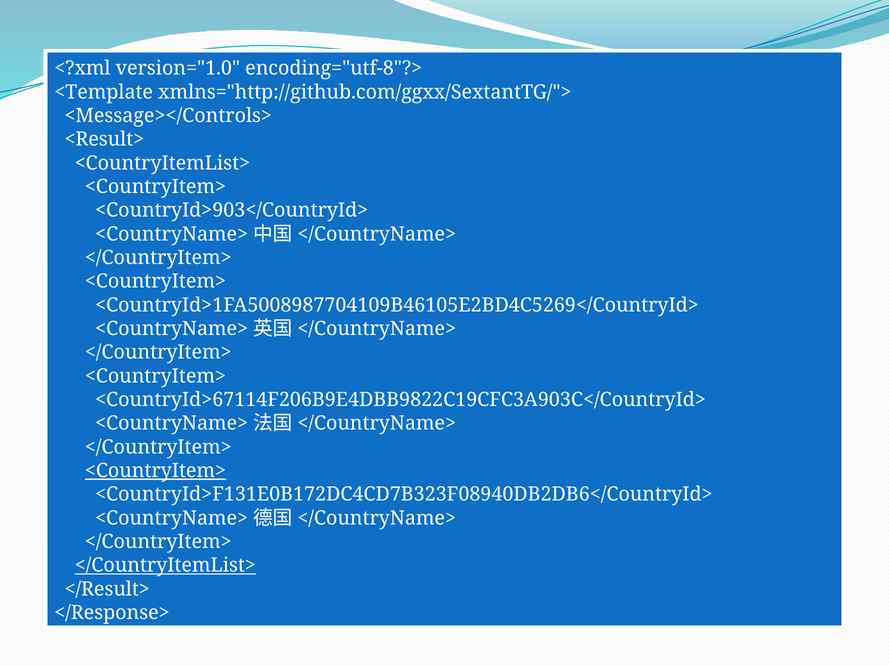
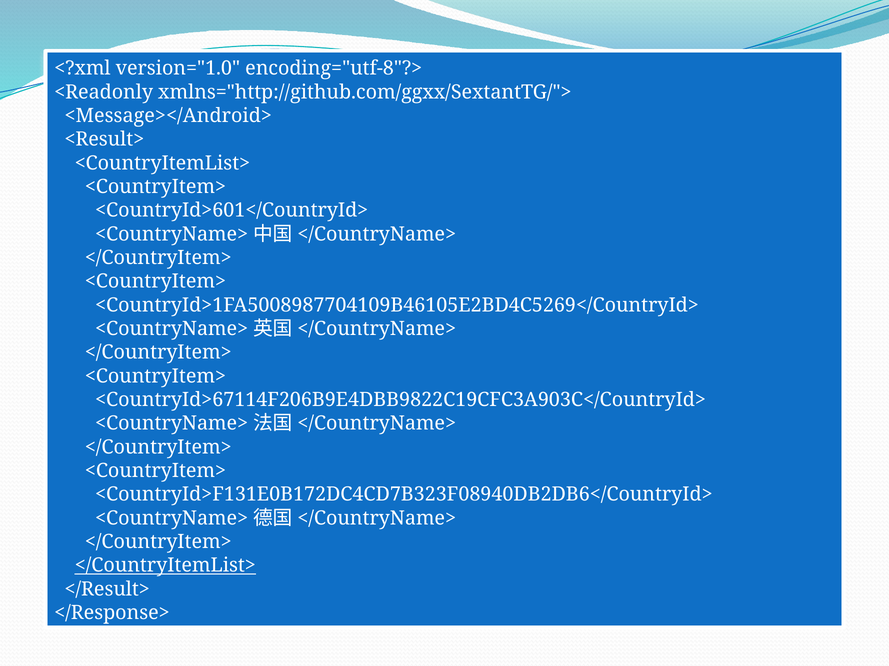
<Template: <Template -> <Readonly (104, 92)
<Message></Controls>: <Message></Controls> -> <Message></Android> (168, 116)
<CountryId>903</CountryId>: <CountryId>903</CountryId> -> <CountryId>601</CountryId> (232, 211)
<CountryItem> underline: present -> none (156, 471)
